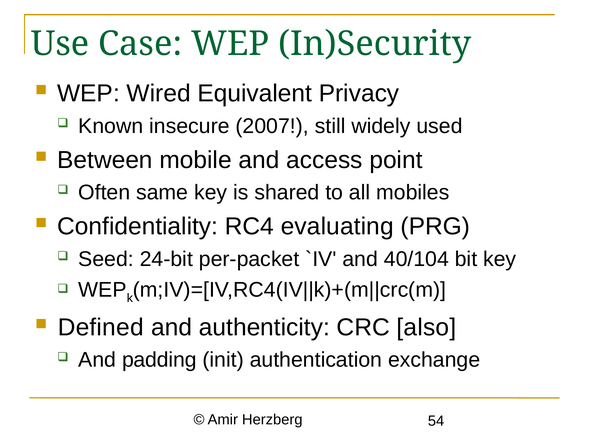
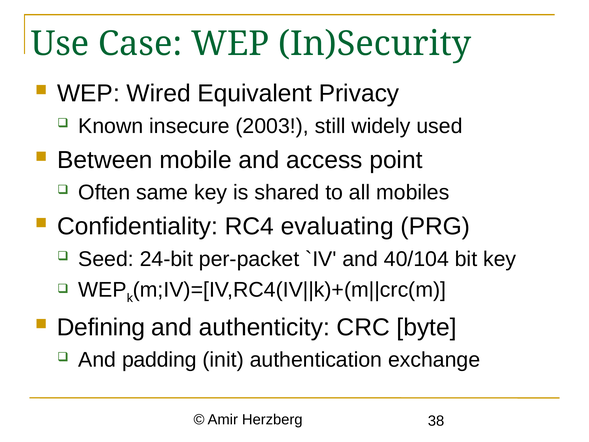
2007: 2007 -> 2003 (272, 126)
Defined: Defined -> Defining (101, 327)
also: also -> byte (427, 327)
54: 54 -> 38 (436, 421)
